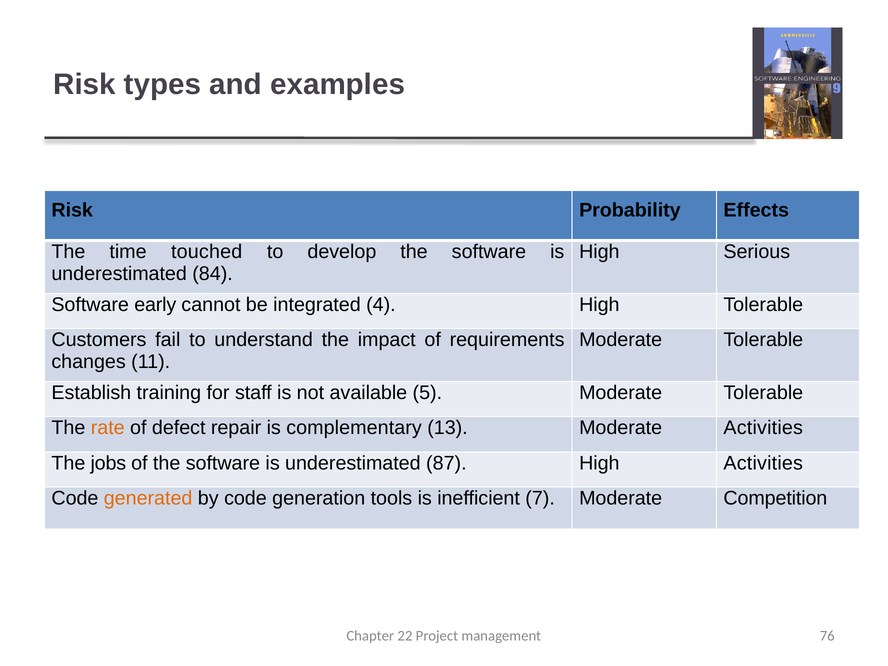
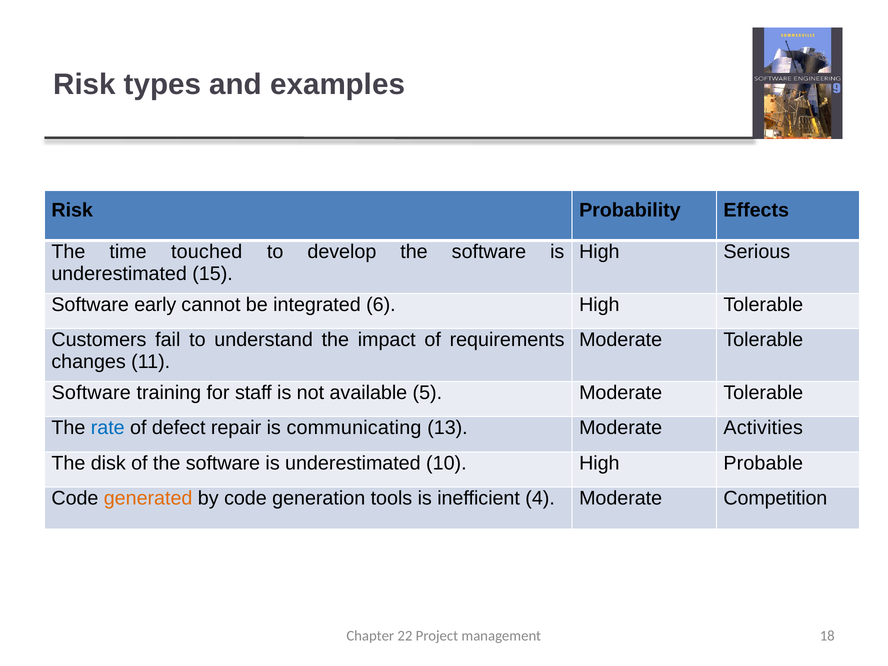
84: 84 -> 15 (213, 274)
4: 4 -> 6 (381, 305)
Establish: Establish -> Software (91, 393)
rate colour: orange -> blue (108, 428)
complementary: complementary -> communicating (354, 428)
jobs: jobs -> disk (108, 463)
87: 87 -> 10 (446, 463)
High Activities: Activities -> Probable (763, 463)
7: 7 -> 4 (540, 498)
76: 76 -> 18 (827, 636)
